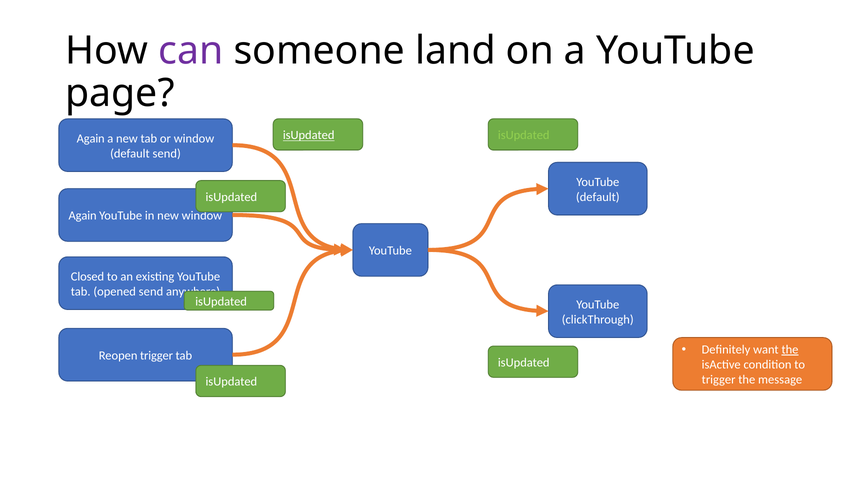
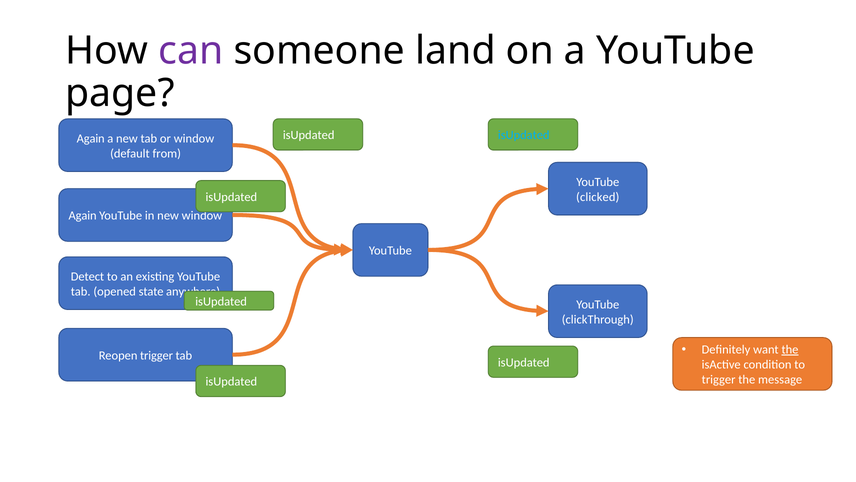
isUpdated underline: present -> none (309, 135)
isUpdated colour: light green -> light blue (524, 135)
default send: send -> from (167, 153)
default: default -> clicked (598, 197)
Closed: Closed -> Detect (87, 276)
opened send: send -> state (151, 291)
